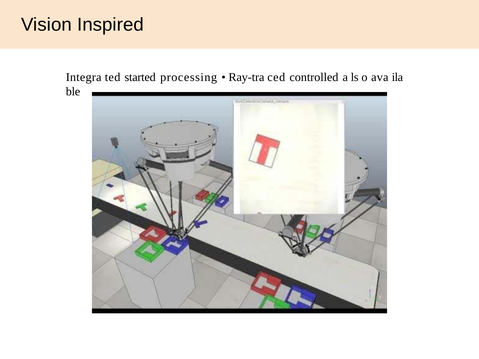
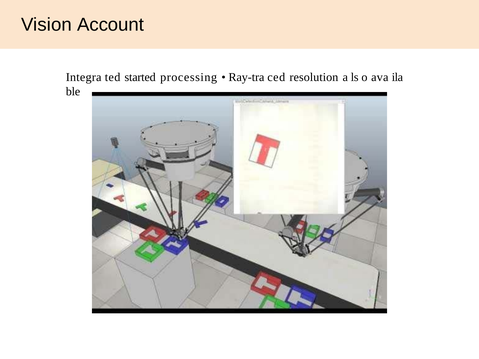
Inspired: Inspired -> Account (111, 25)
controlled: controlled -> resolution (314, 77)
